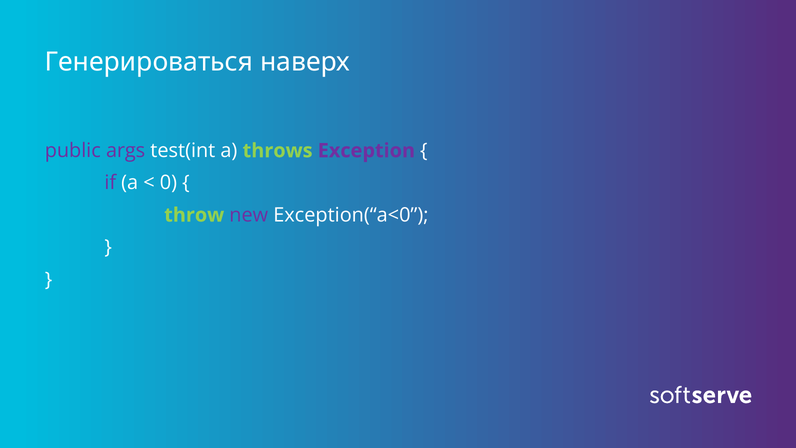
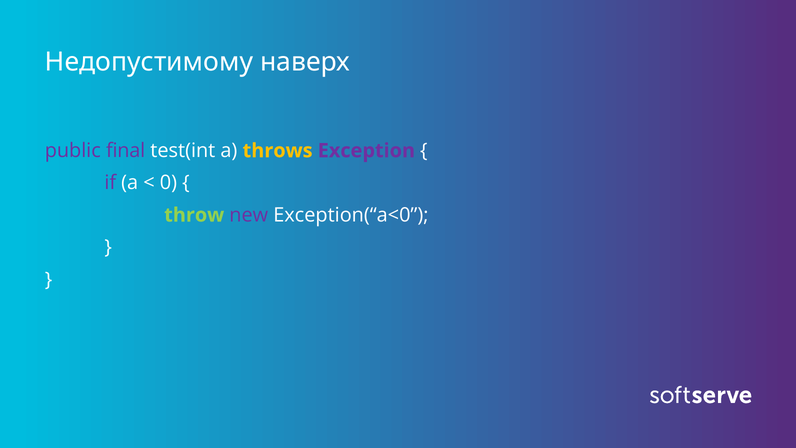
Генерироваться: Генерироваться -> Недопустимому (149, 62)
args: args -> final (126, 151)
throws colour: light green -> yellow (278, 151)
